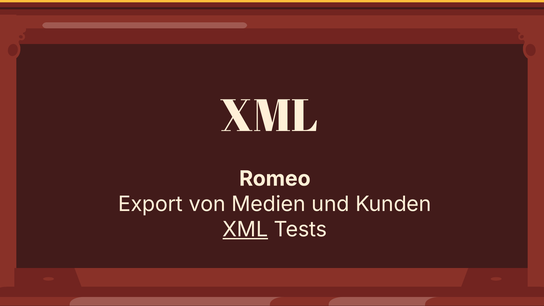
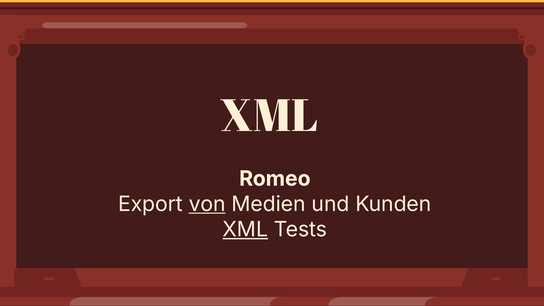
von underline: none -> present (207, 204)
